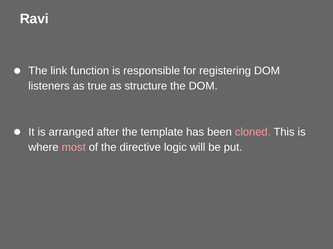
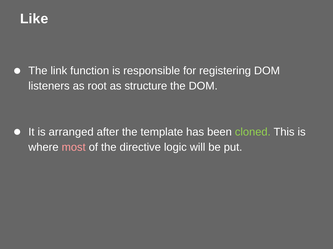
Ravi: Ravi -> Like (34, 19)
true: true -> root (97, 86)
cloned colour: pink -> light green (253, 132)
